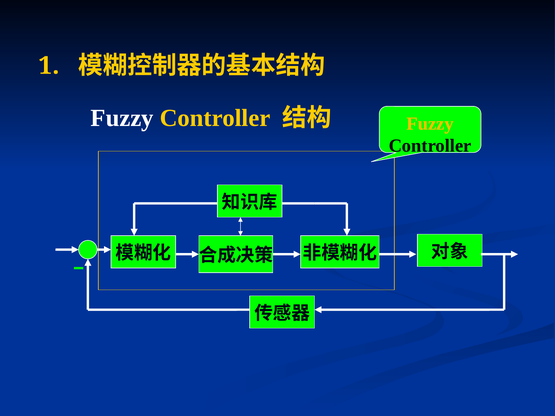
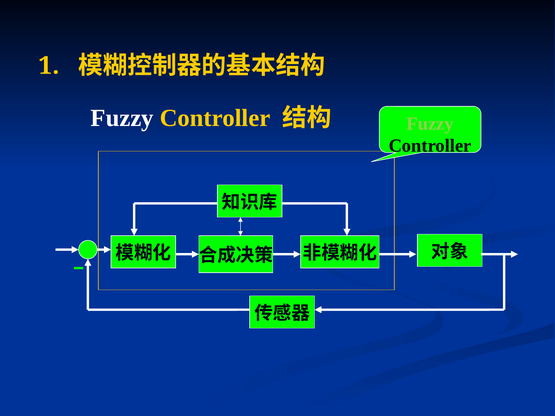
Fuzzy colour: yellow -> light green (430, 124)
